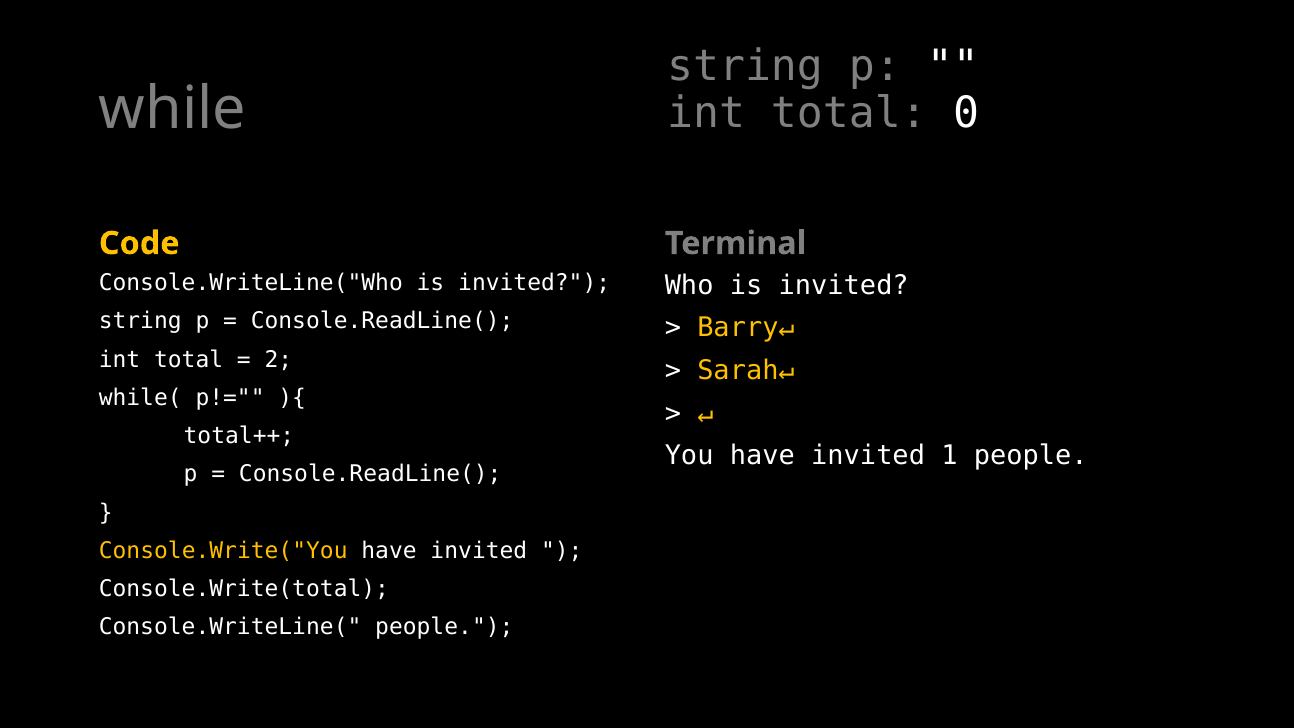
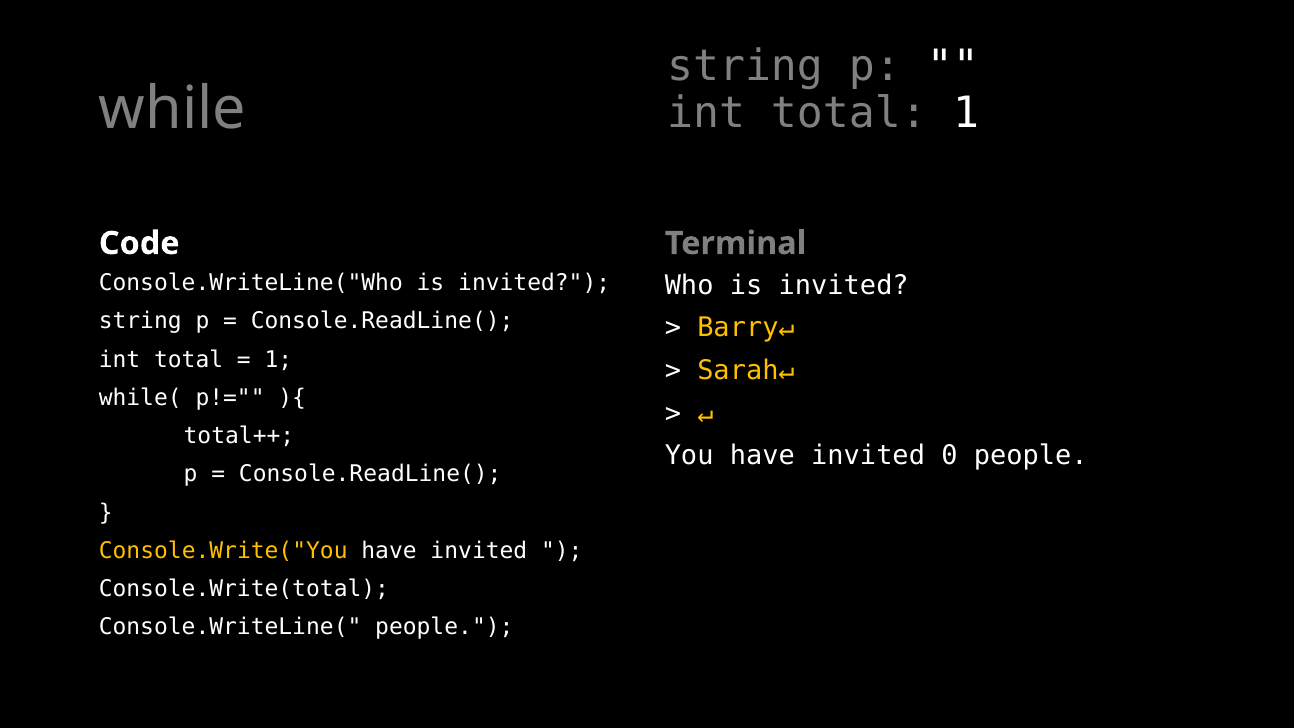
total 0: 0 -> 1 (966, 113)
Code colour: yellow -> white (139, 243)
2: 2 -> 1 (278, 359)
1: 1 -> 0 (949, 456)
